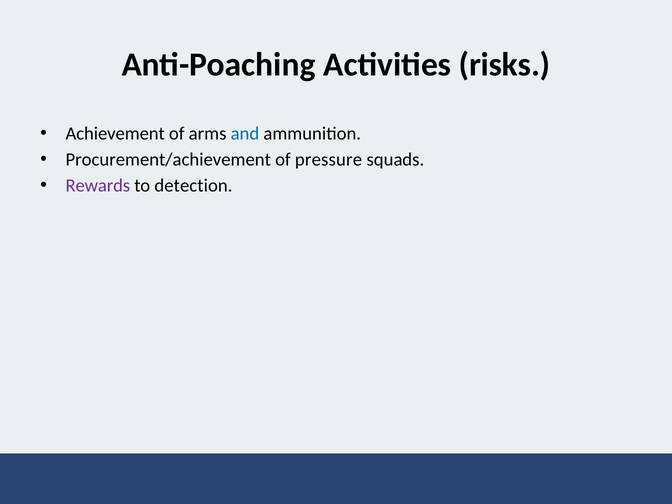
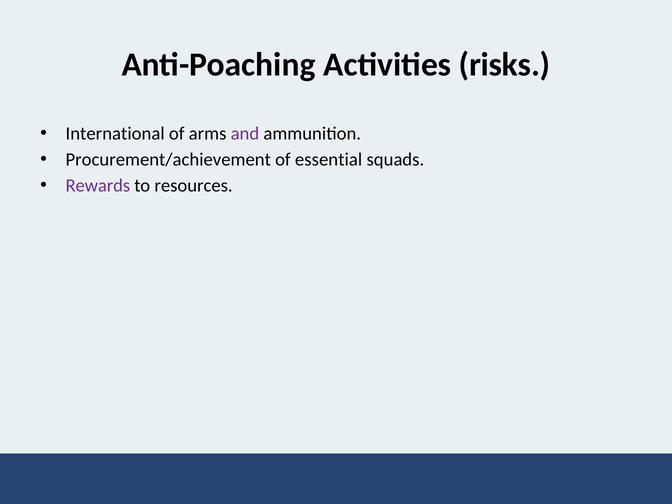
Achievement: Achievement -> International (115, 133)
and colour: blue -> purple (245, 133)
pressure: pressure -> essential (329, 160)
detection: detection -> resources (194, 186)
